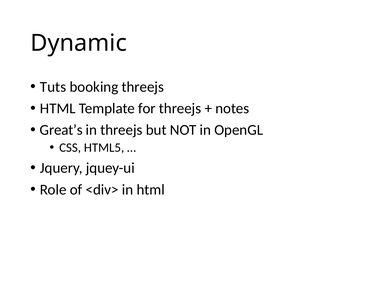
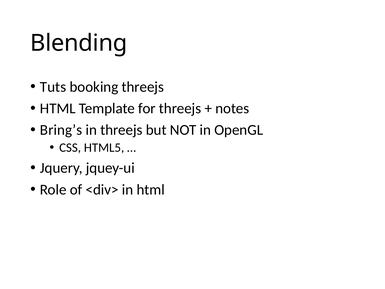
Dynamic: Dynamic -> Blending (79, 43)
Great’s: Great’s -> Bring’s (61, 130)
